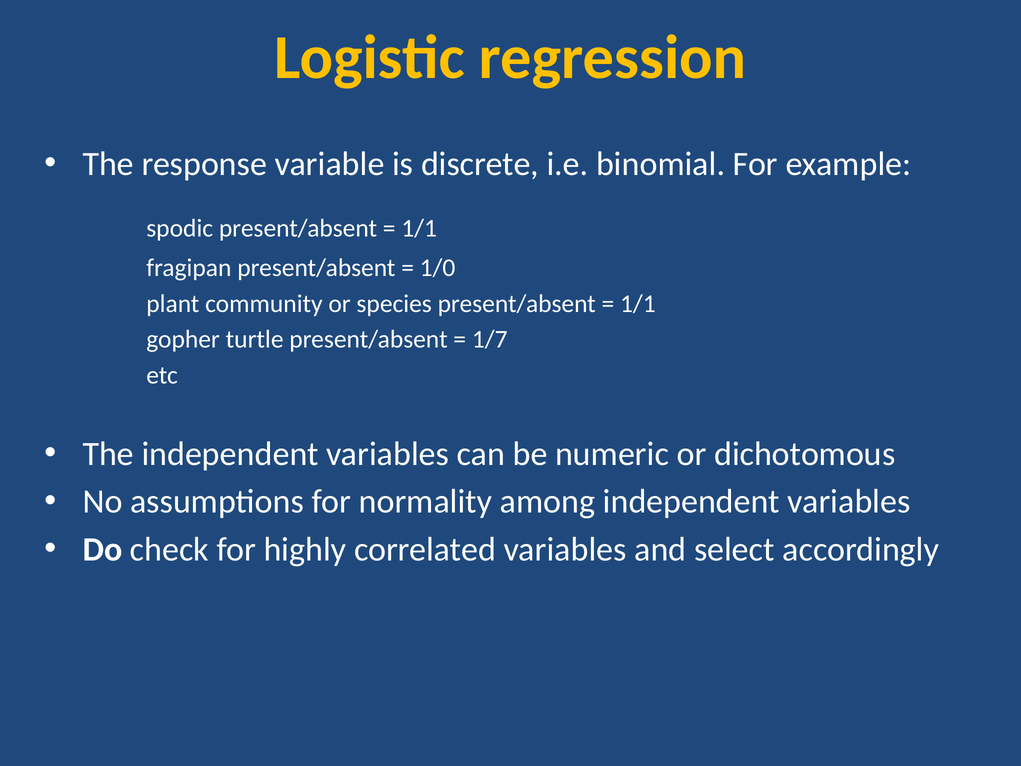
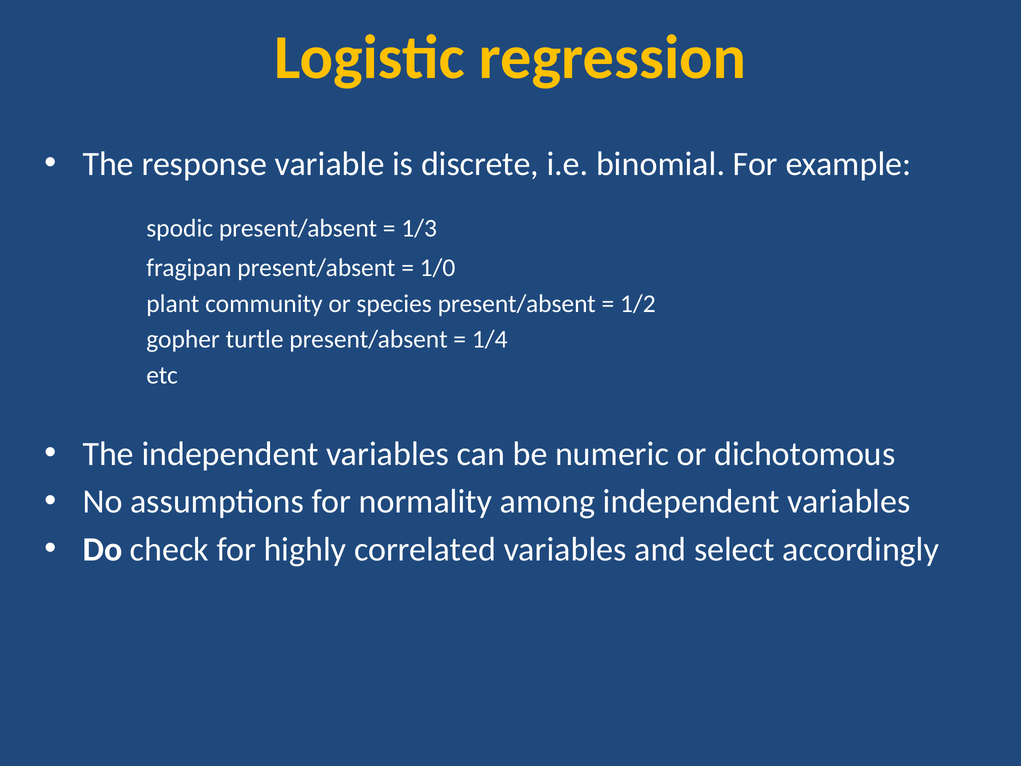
1/1: 1/1 -> 1/3 (419, 228)
1/1: 1/1 -> 1/2 (638, 304)
1/7: 1/7 -> 1/4 (490, 339)
